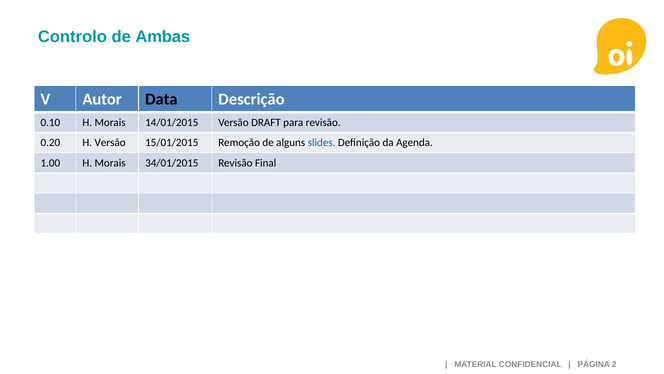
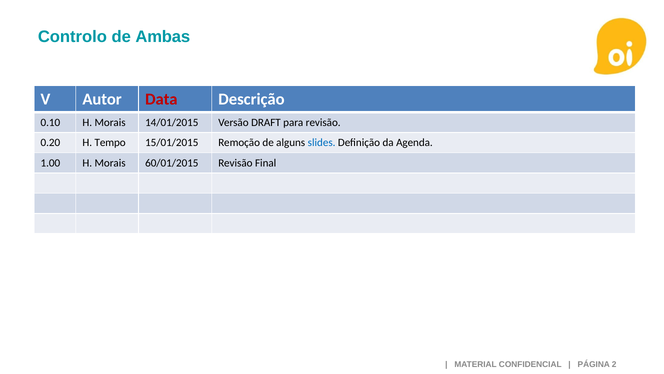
Data colour: black -> red (161, 99)
H Versão: Versão -> Tempo (110, 143)
34/01/2015: 34/01/2015 -> 60/01/2015 (172, 163)
